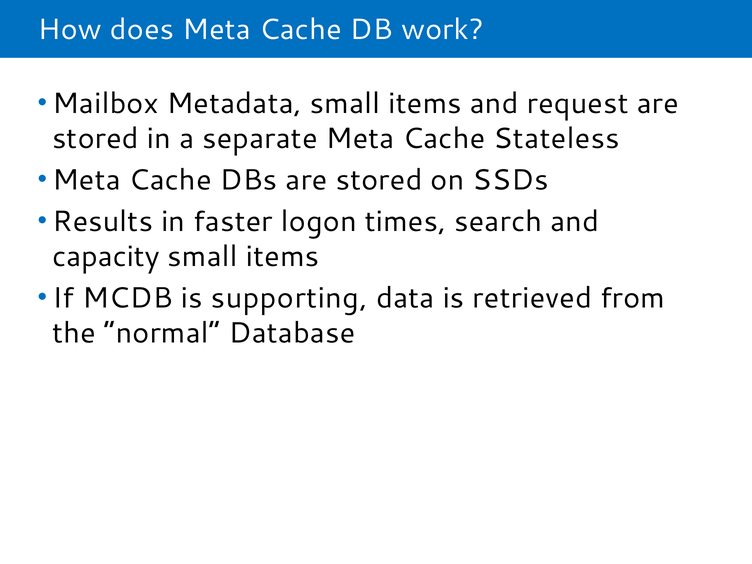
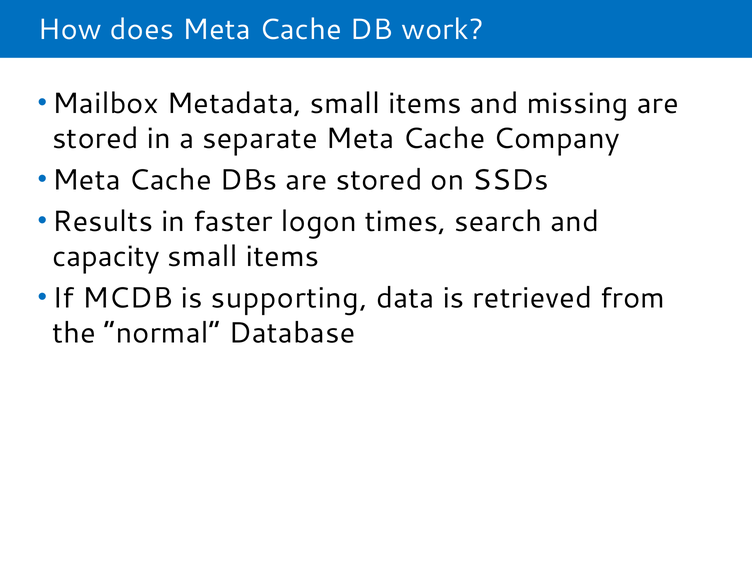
request: request -> missing (578, 104)
Stateless: Stateless -> Company (557, 139)
